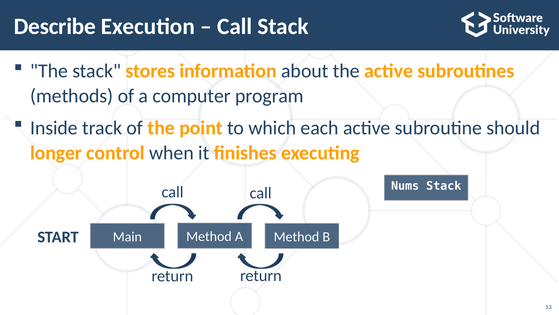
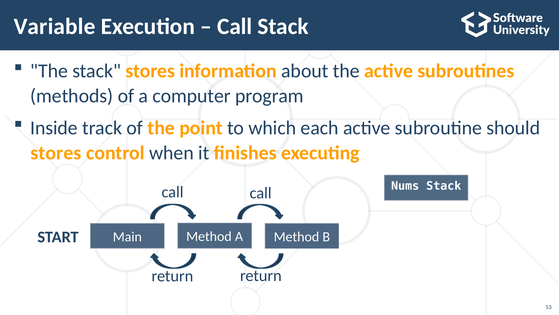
Describe: Describe -> Variable (55, 26)
longer: longer -> stores (56, 153)
